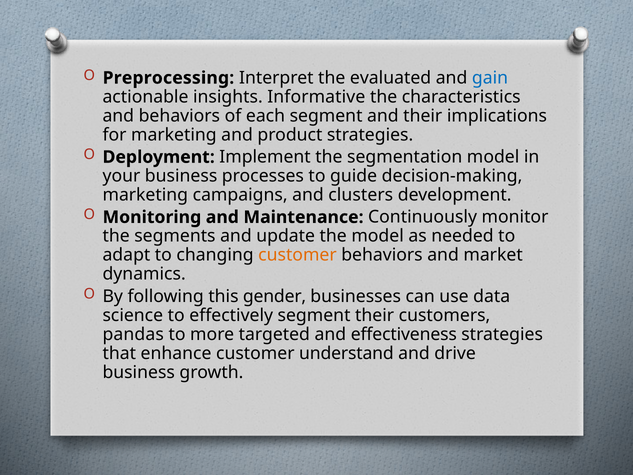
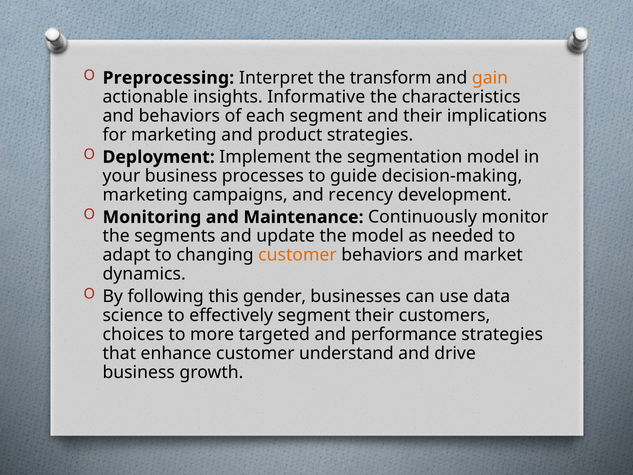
evaluated: evaluated -> transform (391, 78)
gain colour: blue -> orange (490, 78)
clusters: clusters -> recency (361, 195)
pandas: pandas -> choices (133, 334)
effectiveness: effectiveness -> performance (404, 334)
